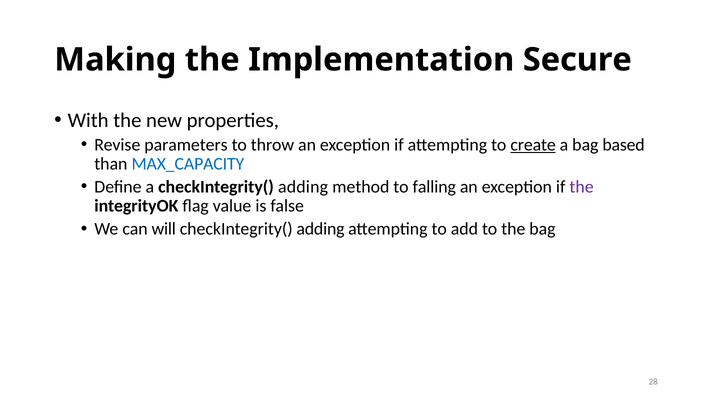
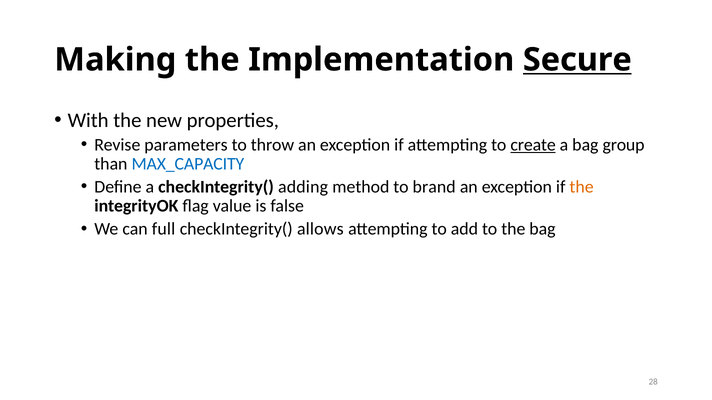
Secure underline: none -> present (577, 60)
based: based -> group (624, 145)
falling: falling -> brand (434, 187)
the colour: purple -> orange (582, 187)
will: will -> full (164, 229)
adding: adding -> allows (320, 229)
